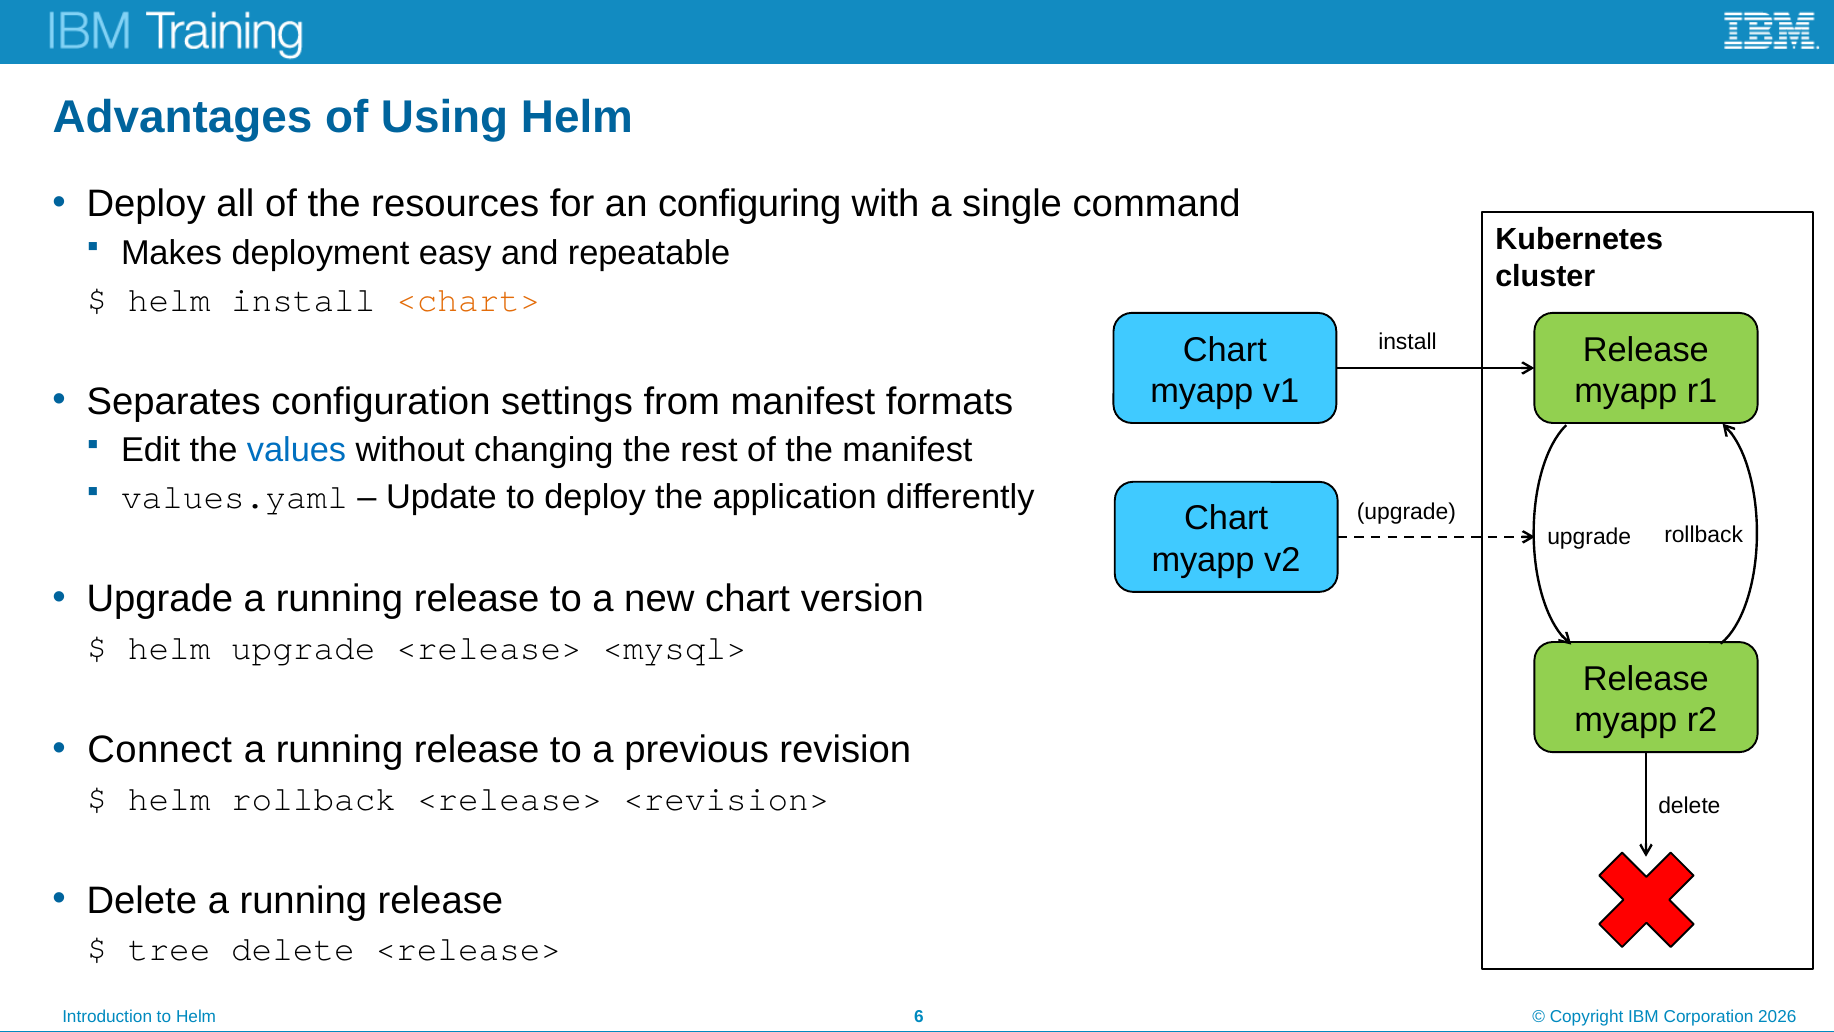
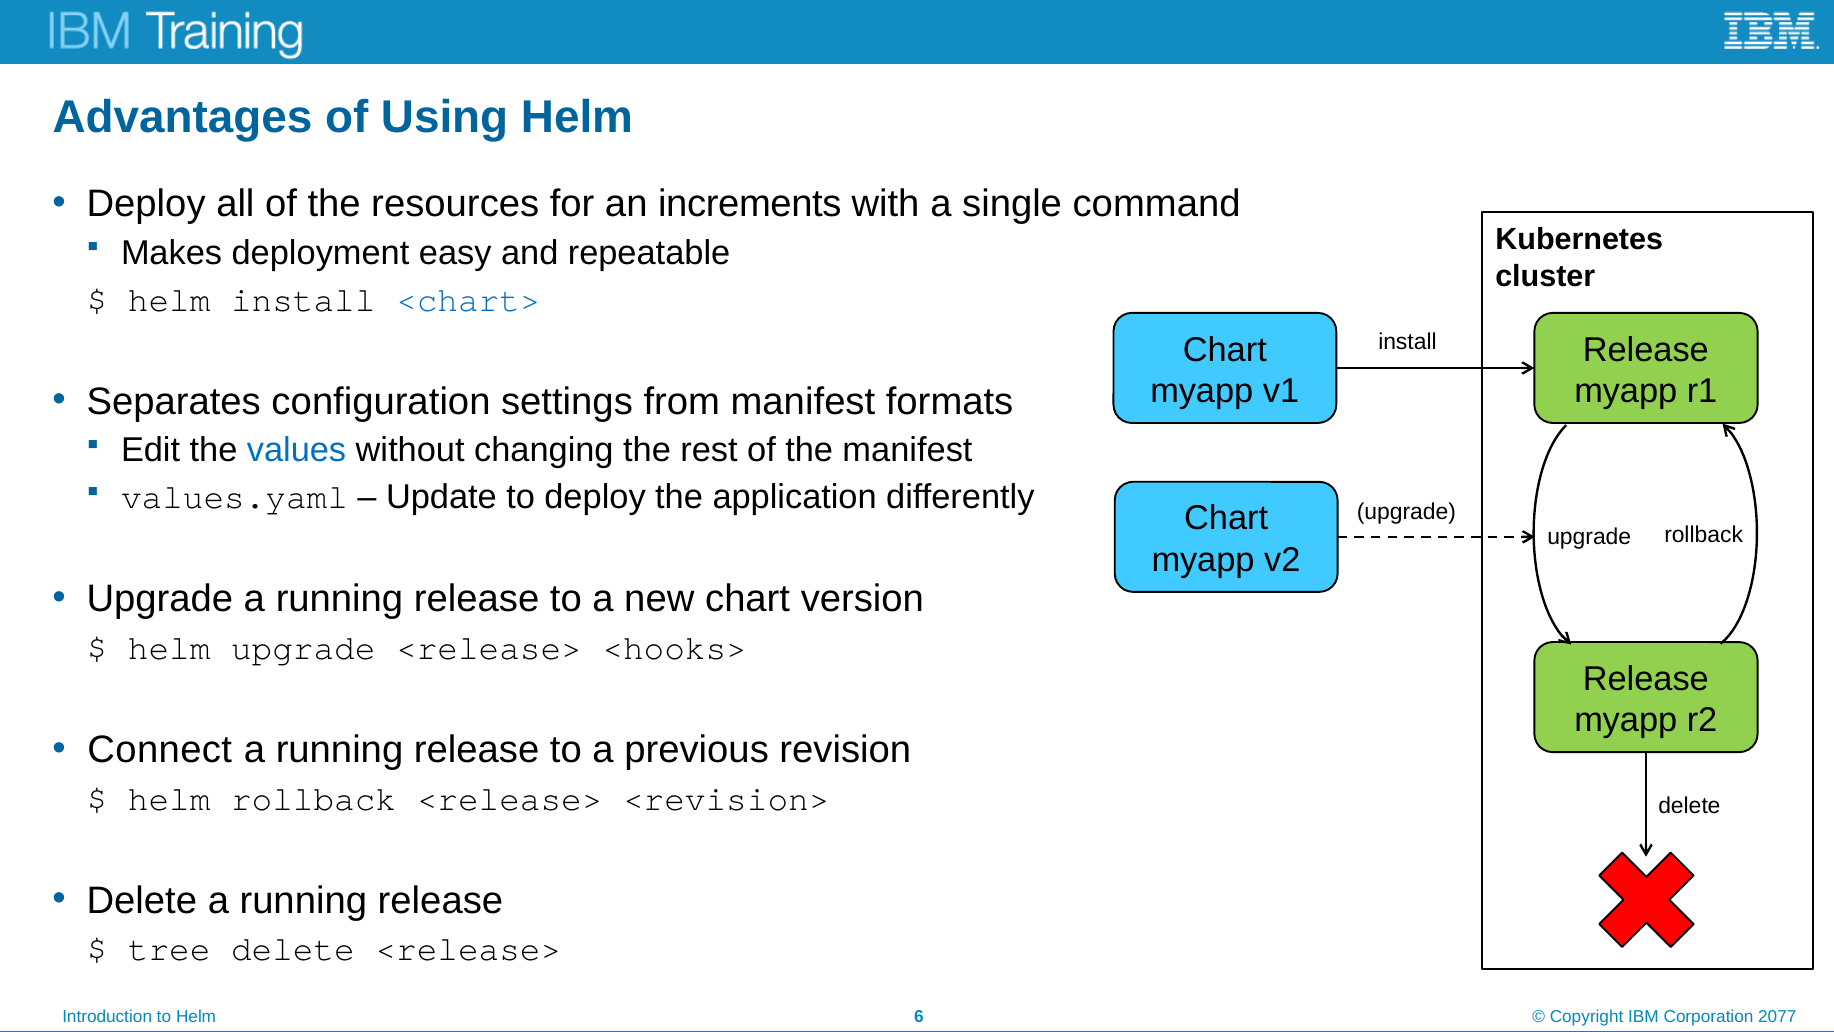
configuring: configuring -> increments (750, 204)
<chart> colour: orange -> blue (468, 300)
<mysql>: <mysql> -> <hooks> (675, 648)
2026: 2026 -> 2077 (1777, 1017)
